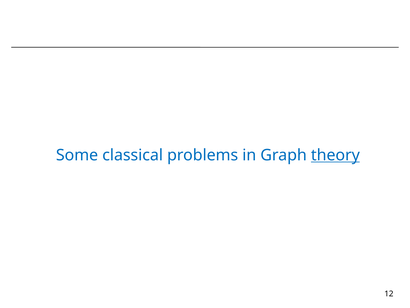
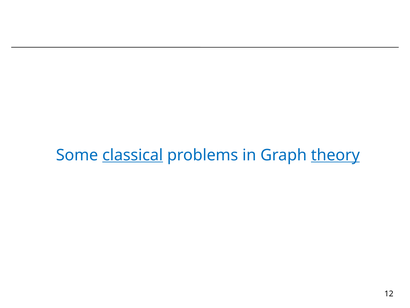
classical underline: none -> present (133, 155)
